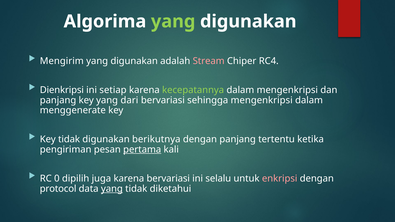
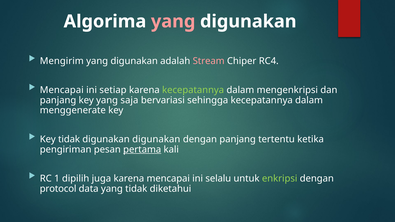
yang colour: light green -> pink (173, 21)
Dienkripsi: Dienkripsi -> Mencapai (62, 90)
dari: dari -> saja (129, 100)
sehingga mengenkripsi: mengenkripsi -> kecepatannya (262, 100)
digunakan berikutnya: berikutnya -> digunakan (156, 139)
0: 0 -> 1 (57, 179)
karena bervariasi: bervariasi -> mencapai (168, 179)
enkripsi colour: pink -> light green (280, 179)
yang underline: present -> none (112, 189)
